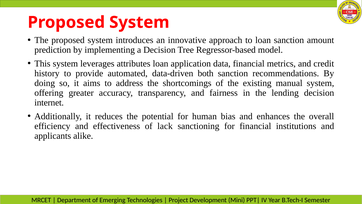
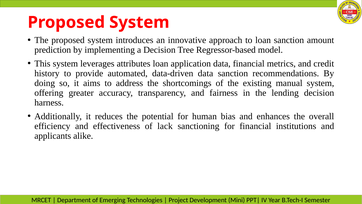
data-driven both: both -> data (206, 73)
internet: internet -> harness (49, 103)
